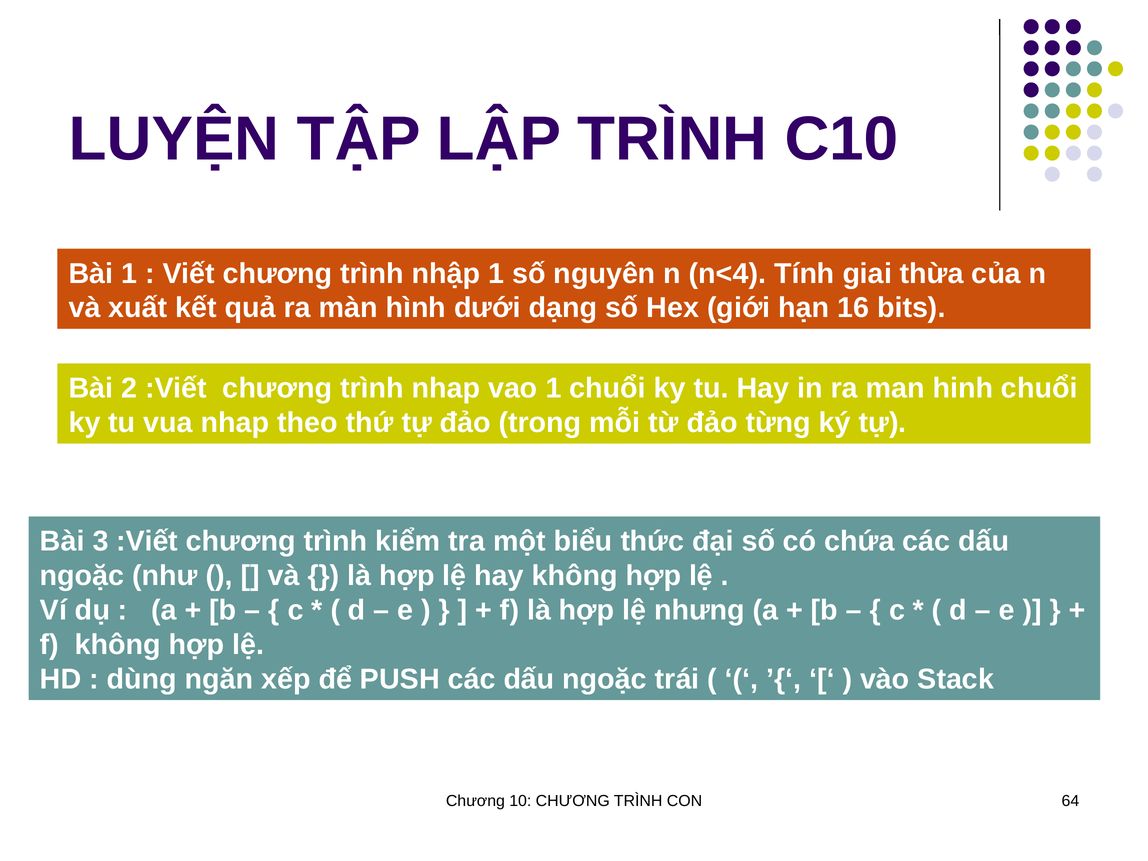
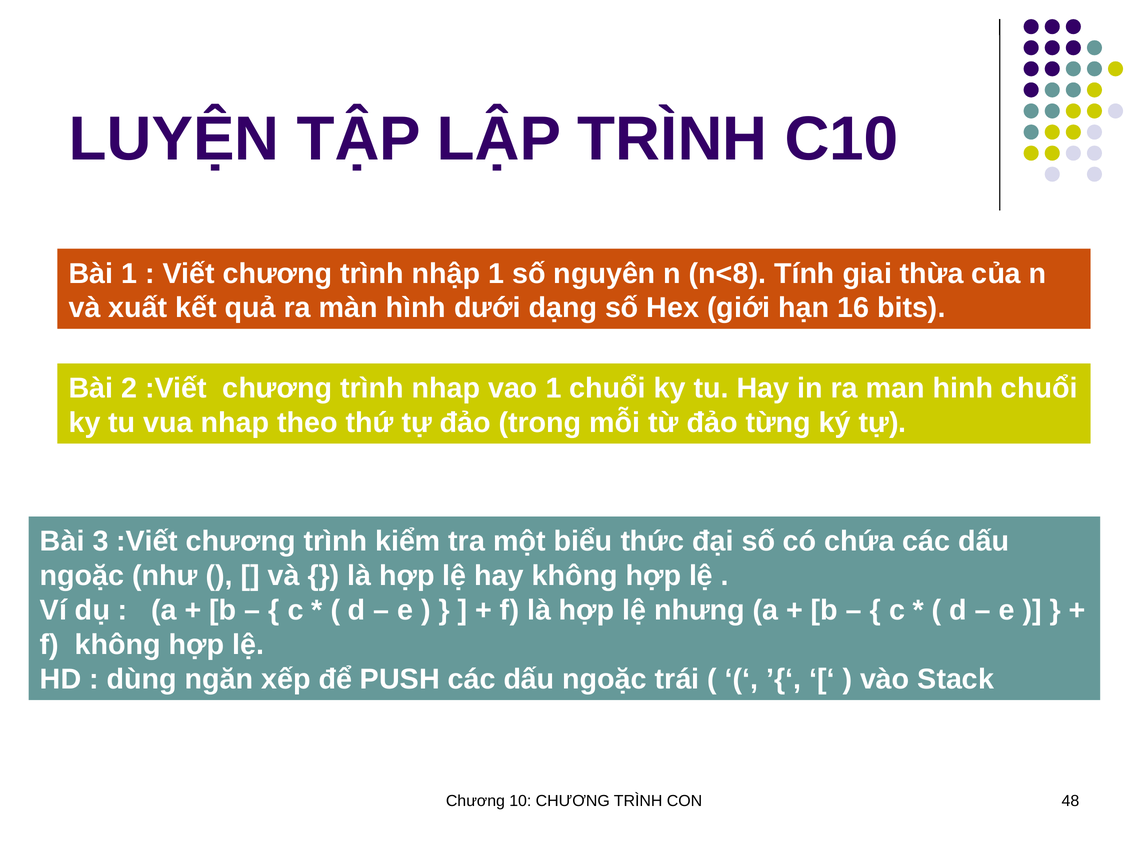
n<4: n<4 -> n<8 (728, 274)
64: 64 -> 48 (1070, 801)
